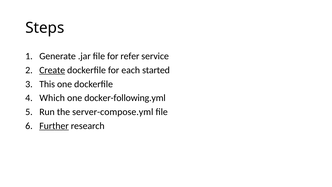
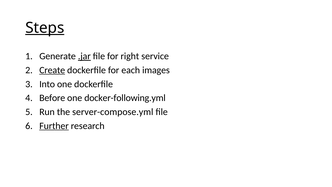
Steps underline: none -> present (45, 28)
.jar underline: none -> present (84, 56)
refer: refer -> right (130, 56)
started: started -> images (156, 70)
This: This -> Into (47, 84)
Which: Which -> Before (52, 98)
